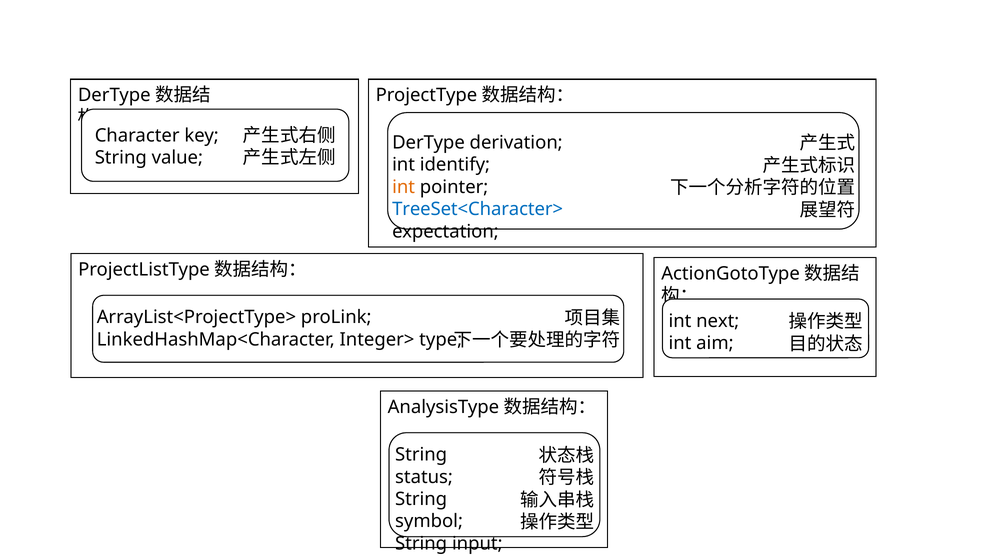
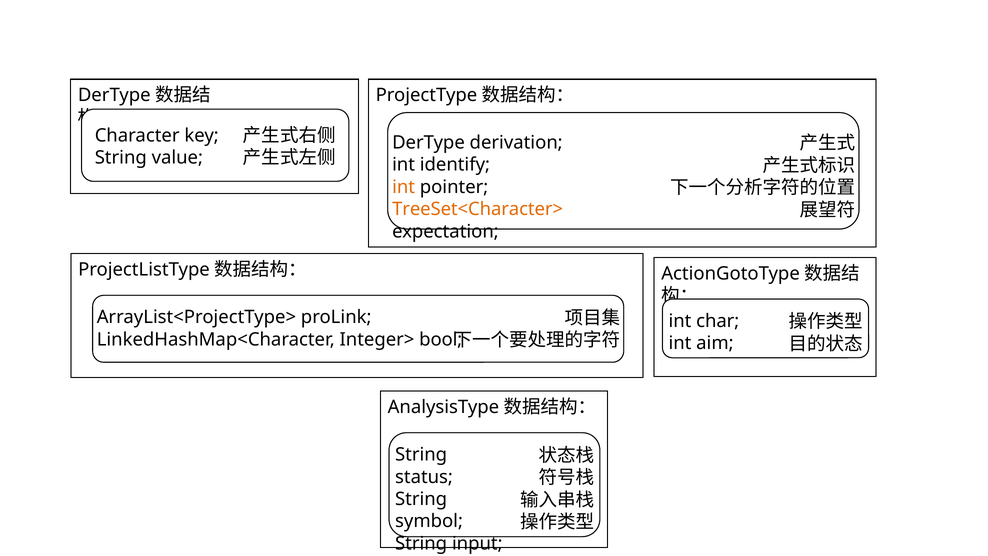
TreeSet<Character> colour: blue -> orange (478, 209)
next: next -> char (718, 321)
Integer> type: type -> bool (441, 339)
